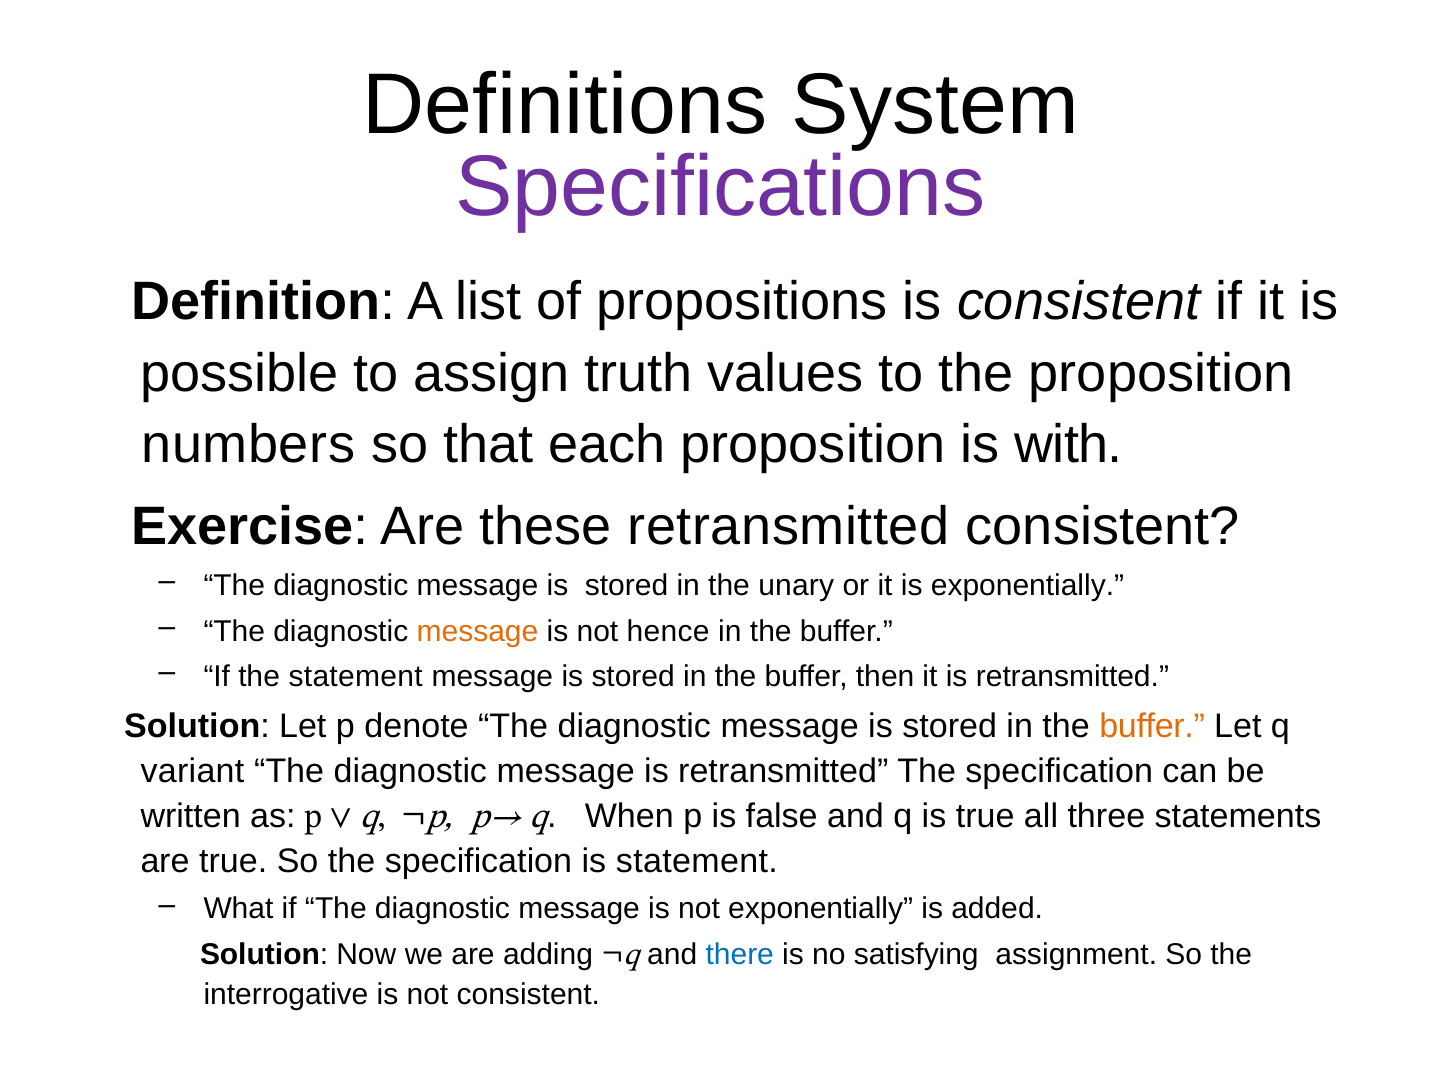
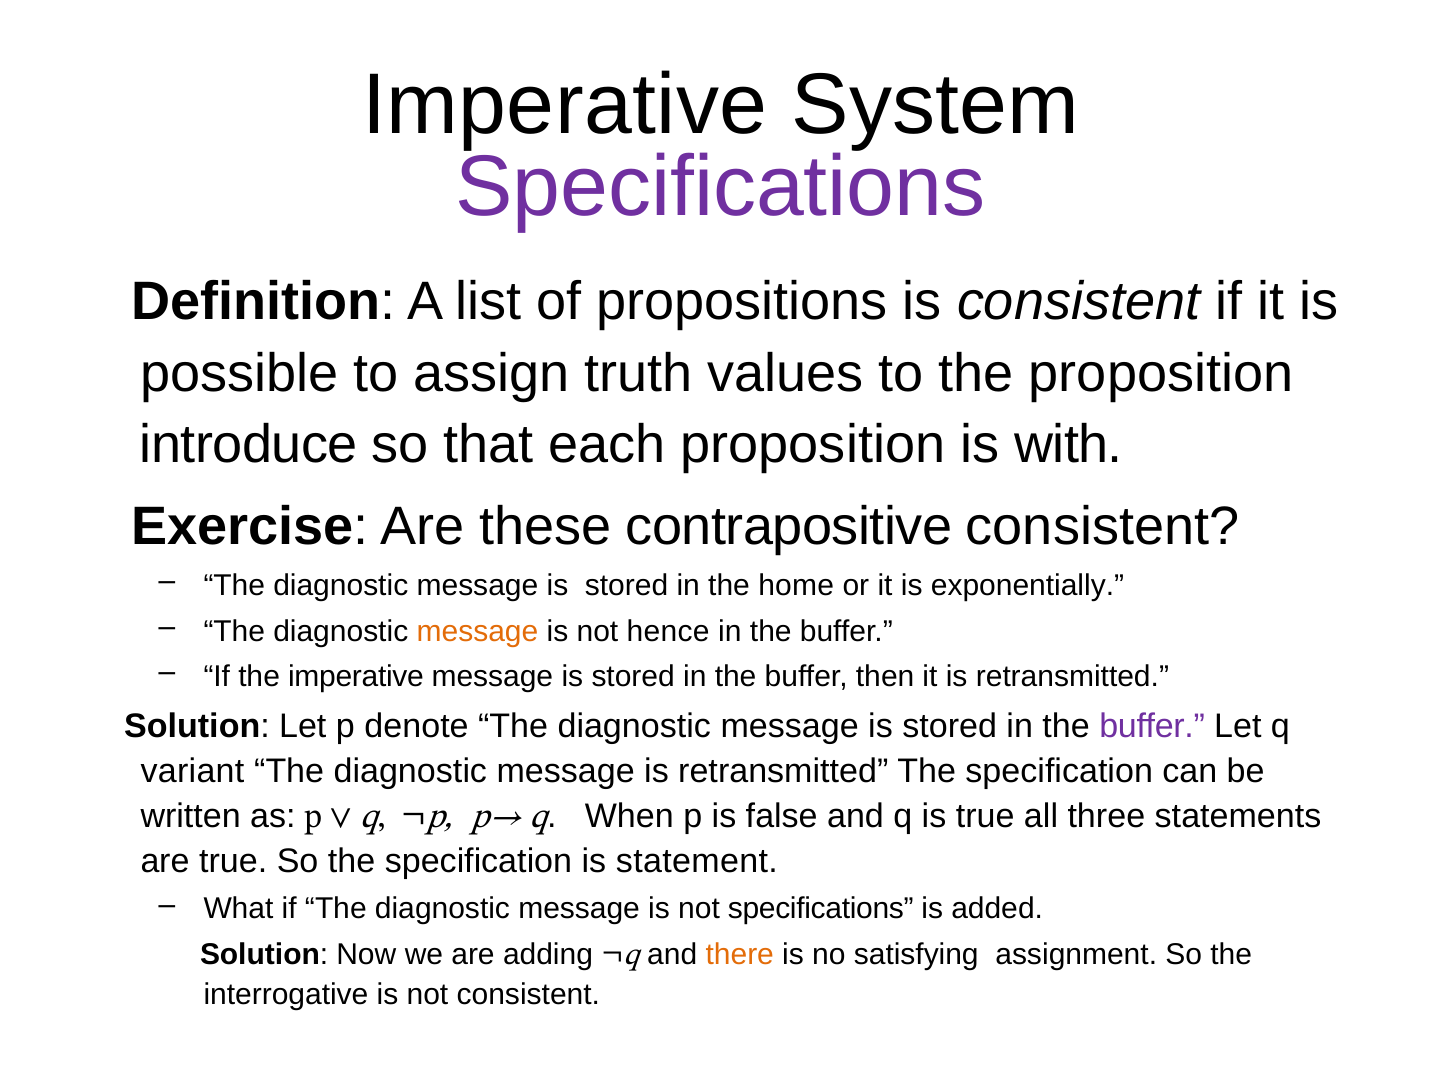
Definitions: Definitions -> Imperative (565, 105)
numbers: numbers -> introduce (249, 445)
these retransmitted: retransmitted -> contrapositive (789, 527)
unary: unary -> home (796, 585)
the statement: statement -> imperative (356, 677)
buffer colour: orange -> purple (1152, 726)
not exponentially: exponentially -> specifications (821, 909)
there colour: blue -> orange (740, 954)
